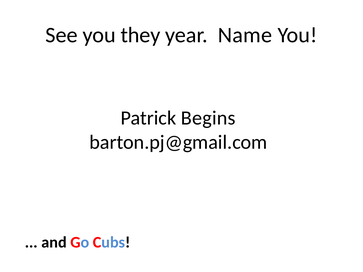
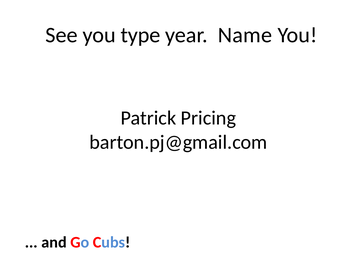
they: they -> type (141, 35)
Begins: Begins -> Pricing (208, 118)
